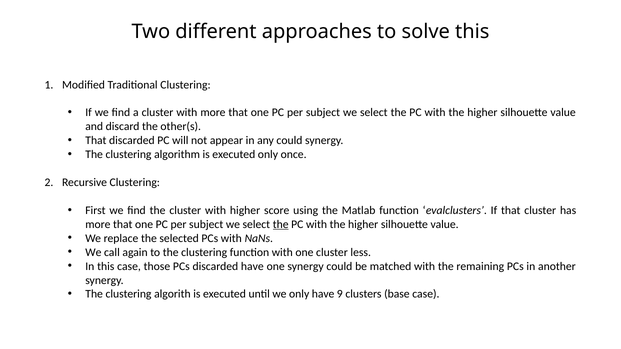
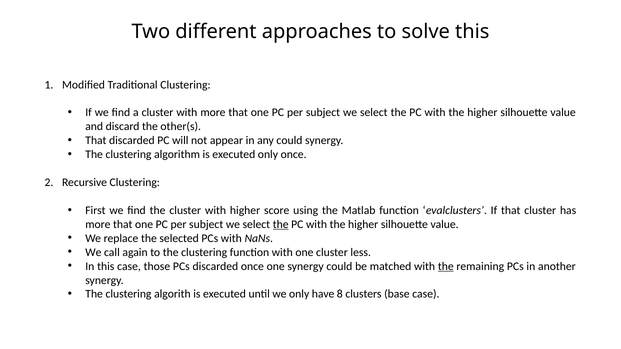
discarded have: have -> once (252, 266)
the underline: none -> present (446, 266)
9: 9 -> 8 (340, 294)
